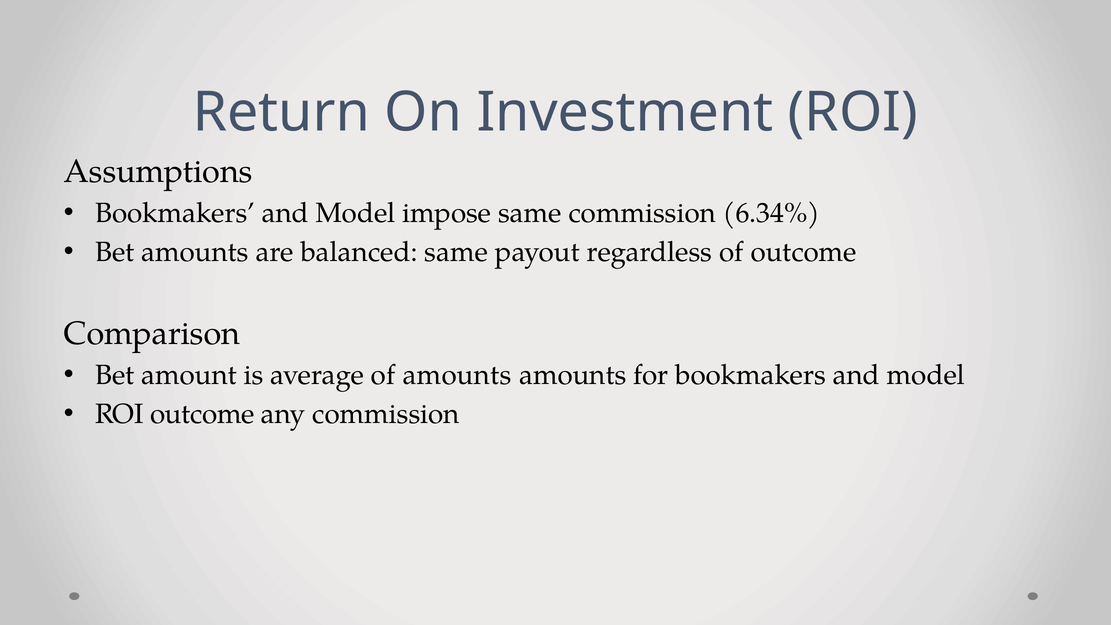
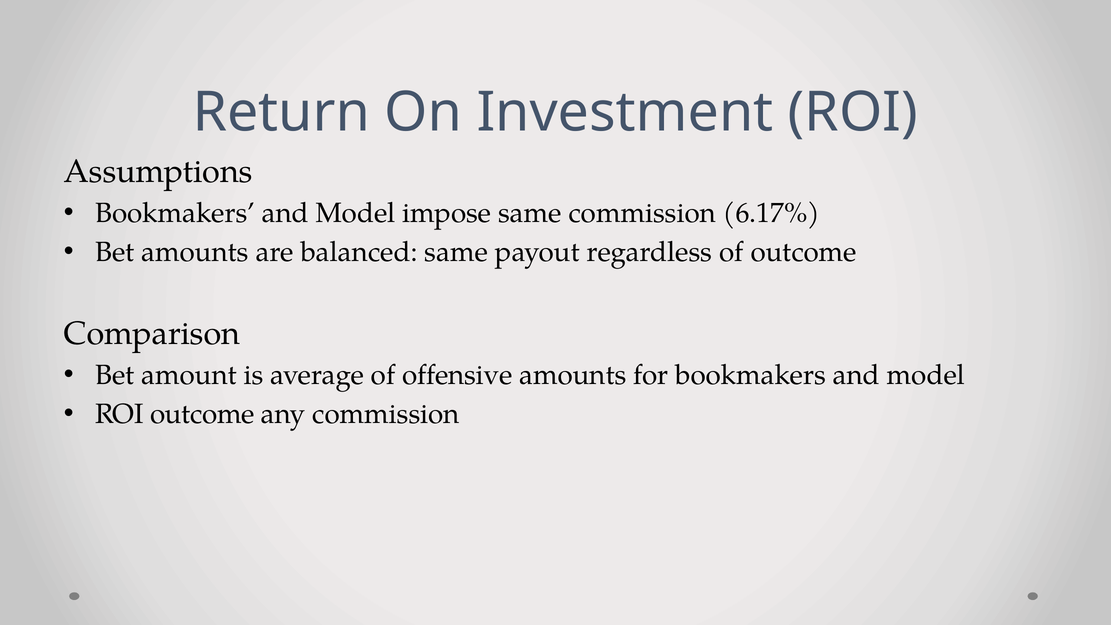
6.34%: 6.34% -> 6.17% (771, 213)
of amounts: amounts -> offensive (457, 375)
